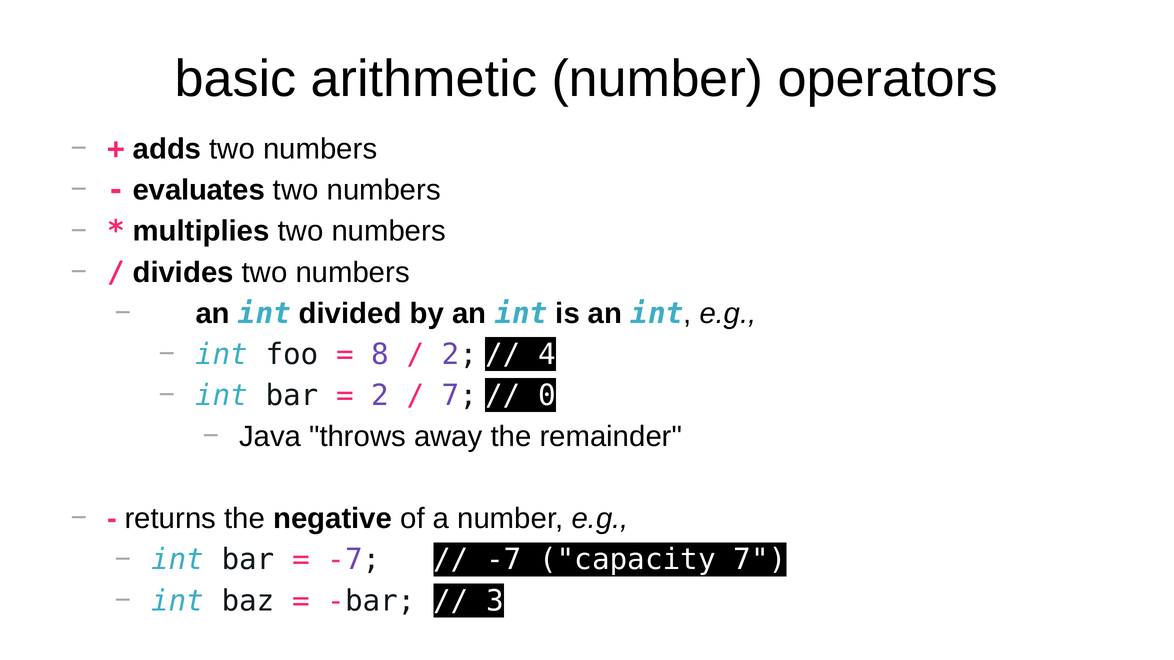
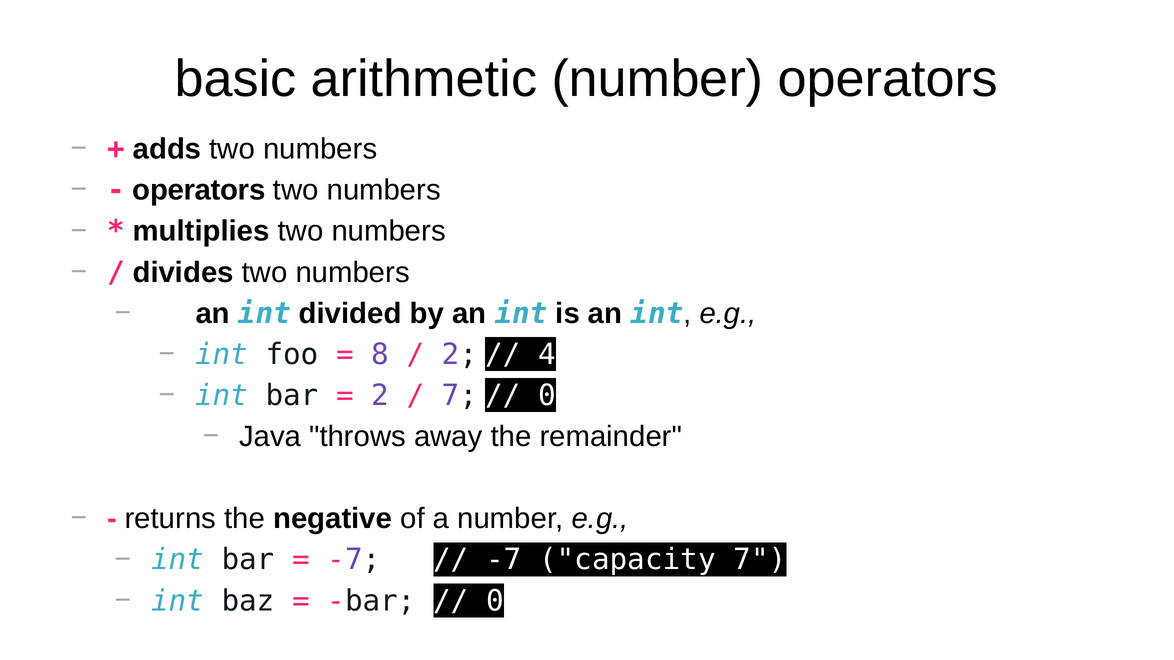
evaluates: evaluates -> operators (199, 190)
3: 3 -> 0 (495, 601)
